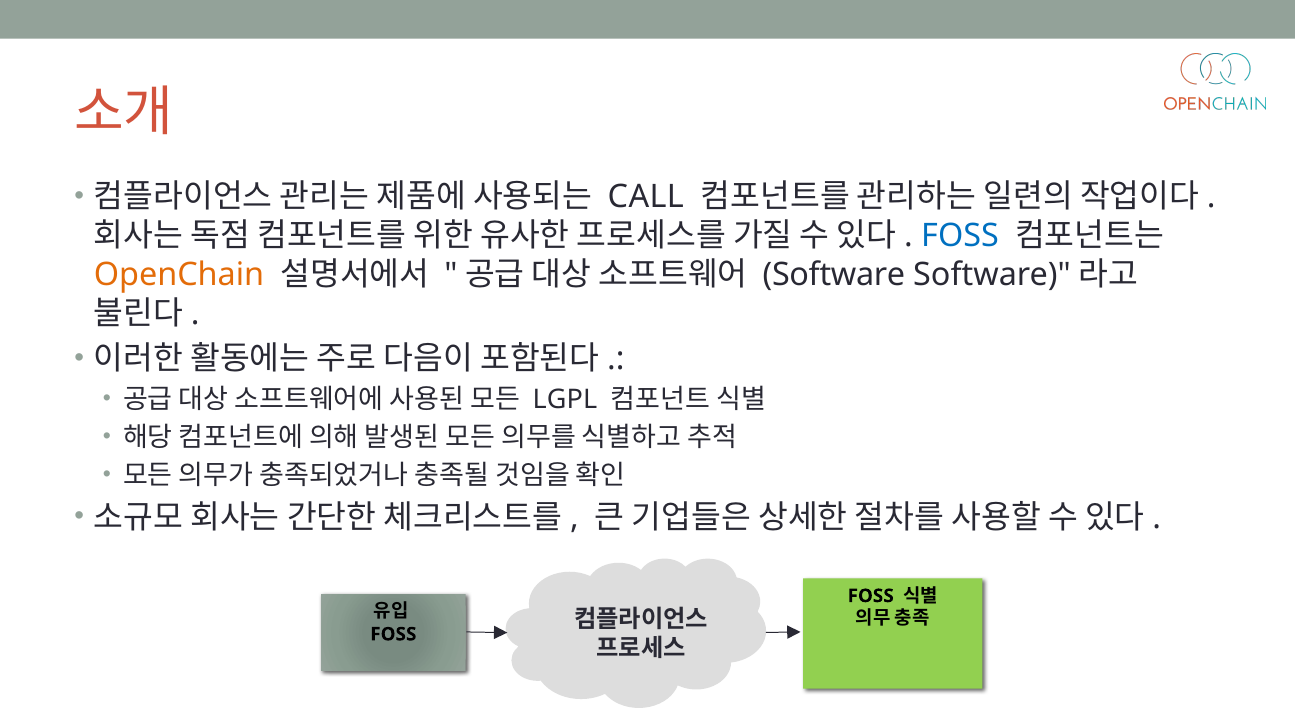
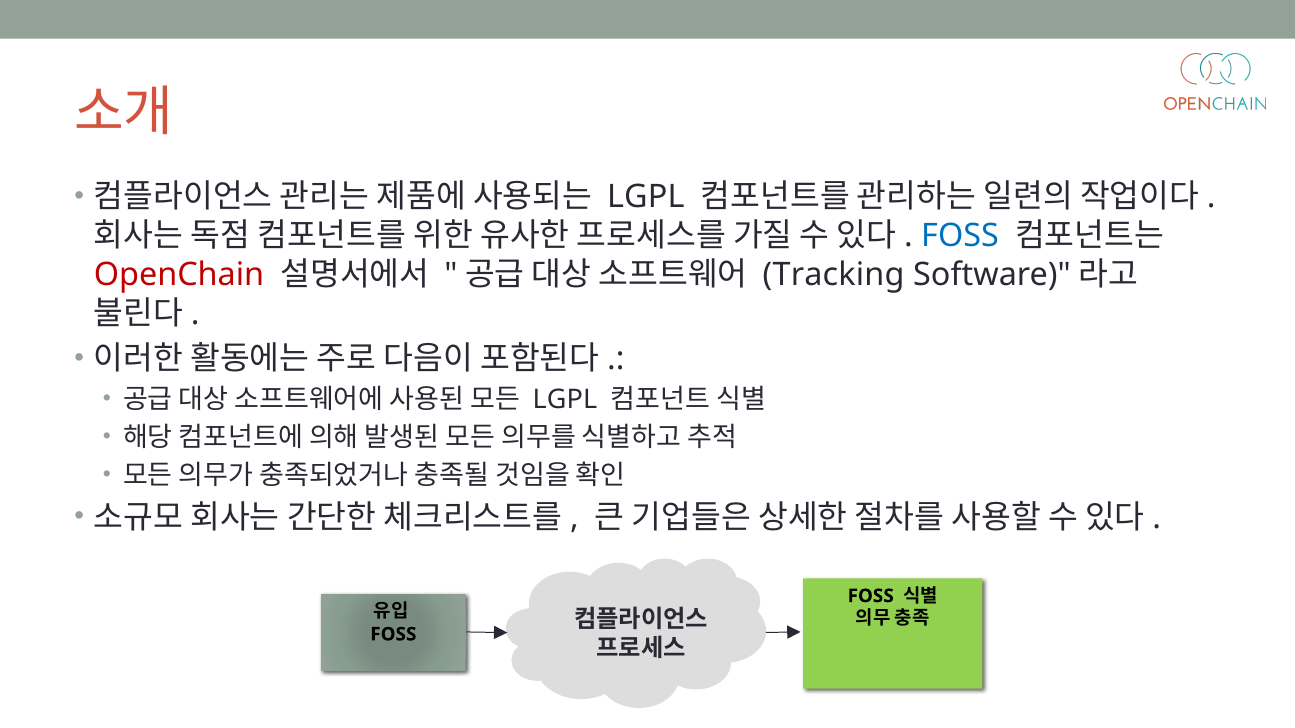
CALL: CALL -> LGPL (646, 197)
OpenChain colour: orange -> red (179, 275)
Software: Software -> Tracking (834, 275)
